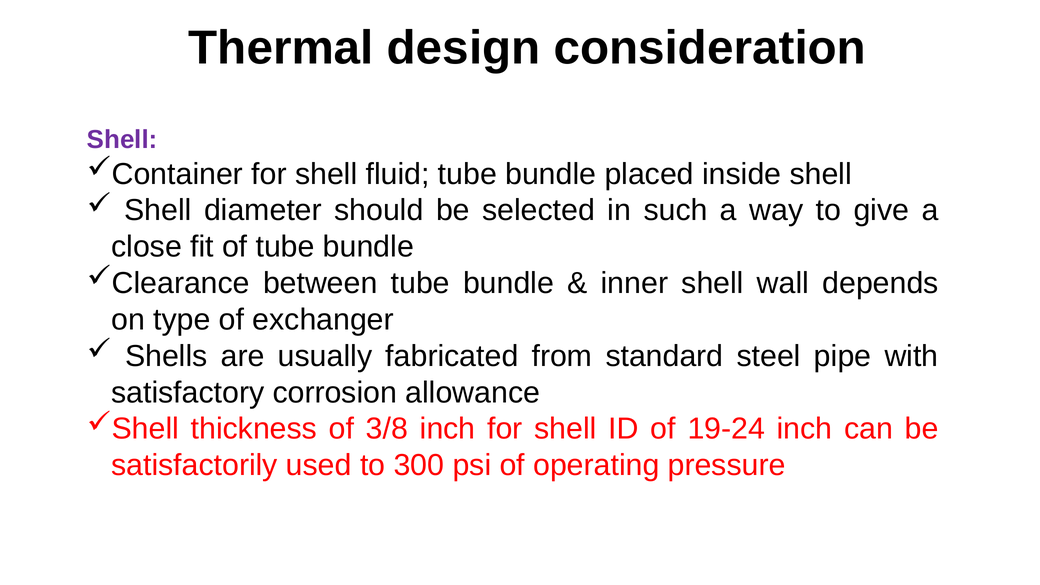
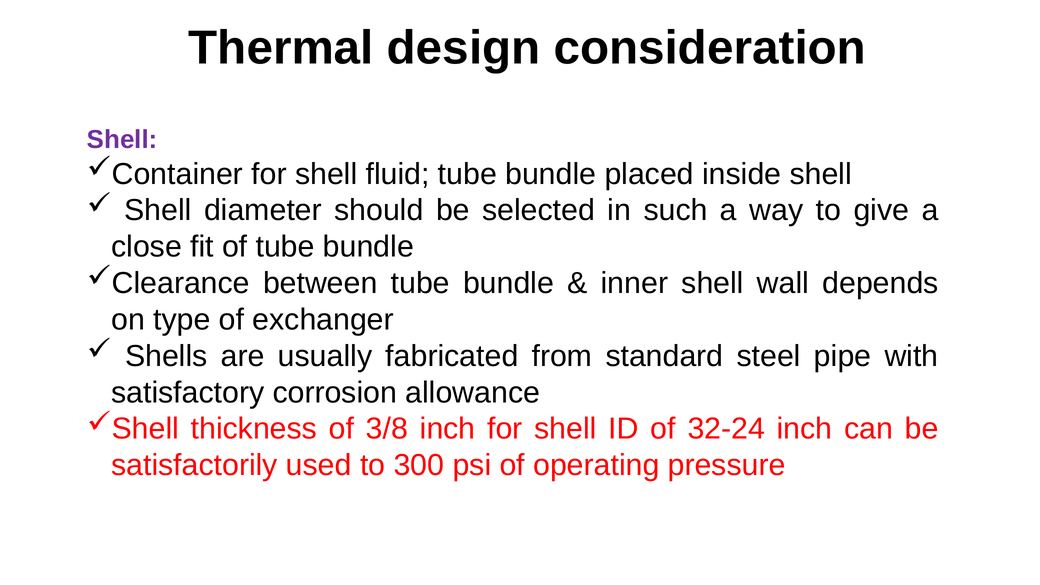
19-24: 19-24 -> 32-24 (726, 429)
